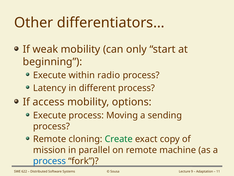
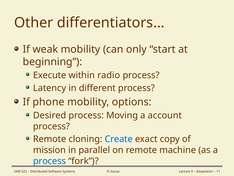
access: access -> phone (49, 102)
Execute: Execute -> Desired (50, 115)
sending: sending -> account (165, 115)
Create colour: green -> blue (119, 139)
